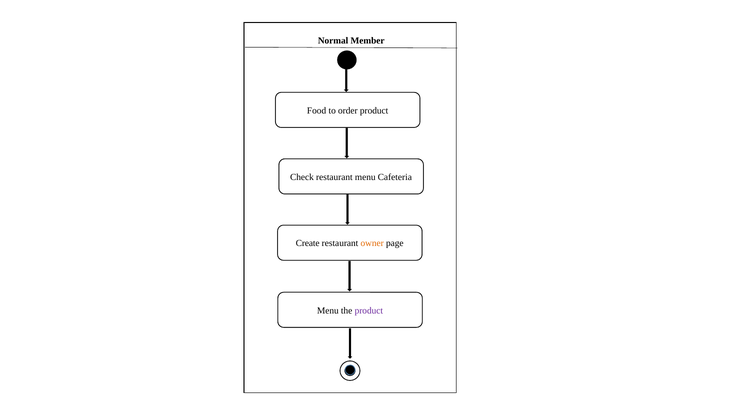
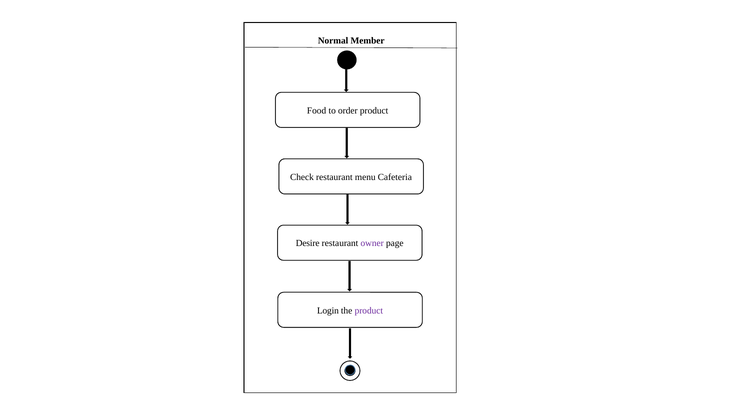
Create: Create -> Desire (308, 243)
owner colour: orange -> purple (372, 243)
Menu: Menu -> Login (328, 310)
